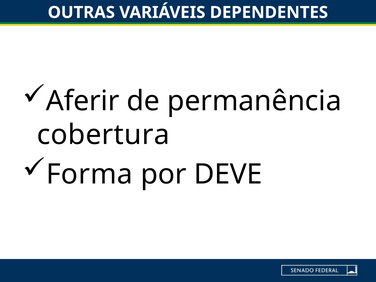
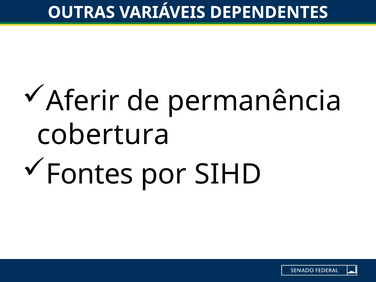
Forma: Forma -> Fontes (90, 174)
DEVE: DEVE -> SIHD (228, 174)
